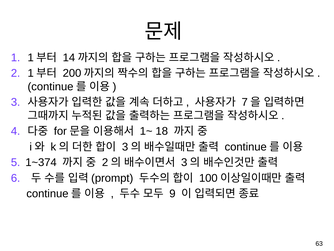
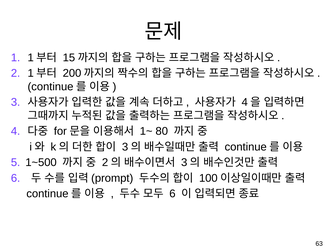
14: 14 -> 15 (69, 57)
7: 7 -> 4 (245, 102)
18: 18 -> 80 (162, 131)
1~374: 1~374 -> 1~500 (41, 162)
9: 9 -> 6 (172, 193)
